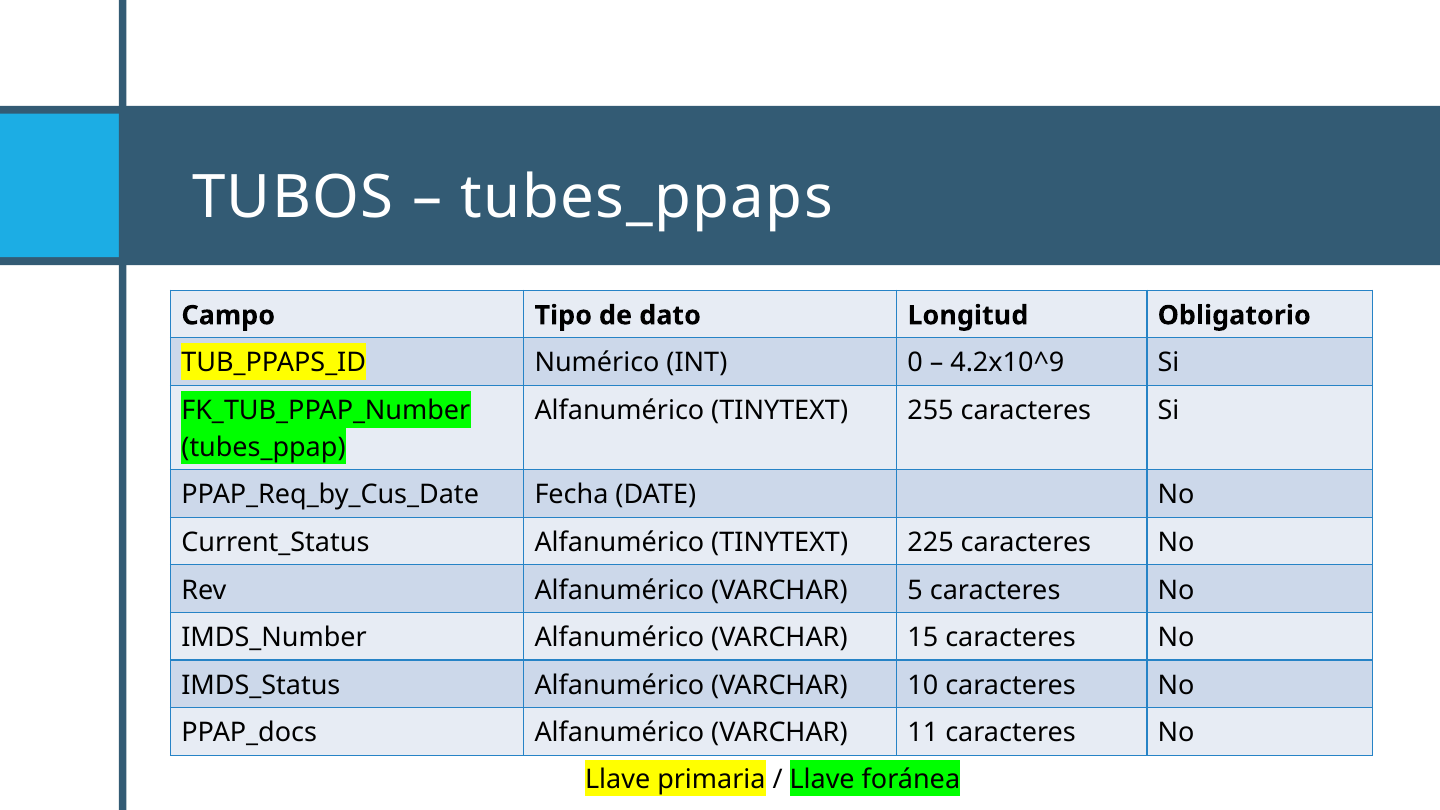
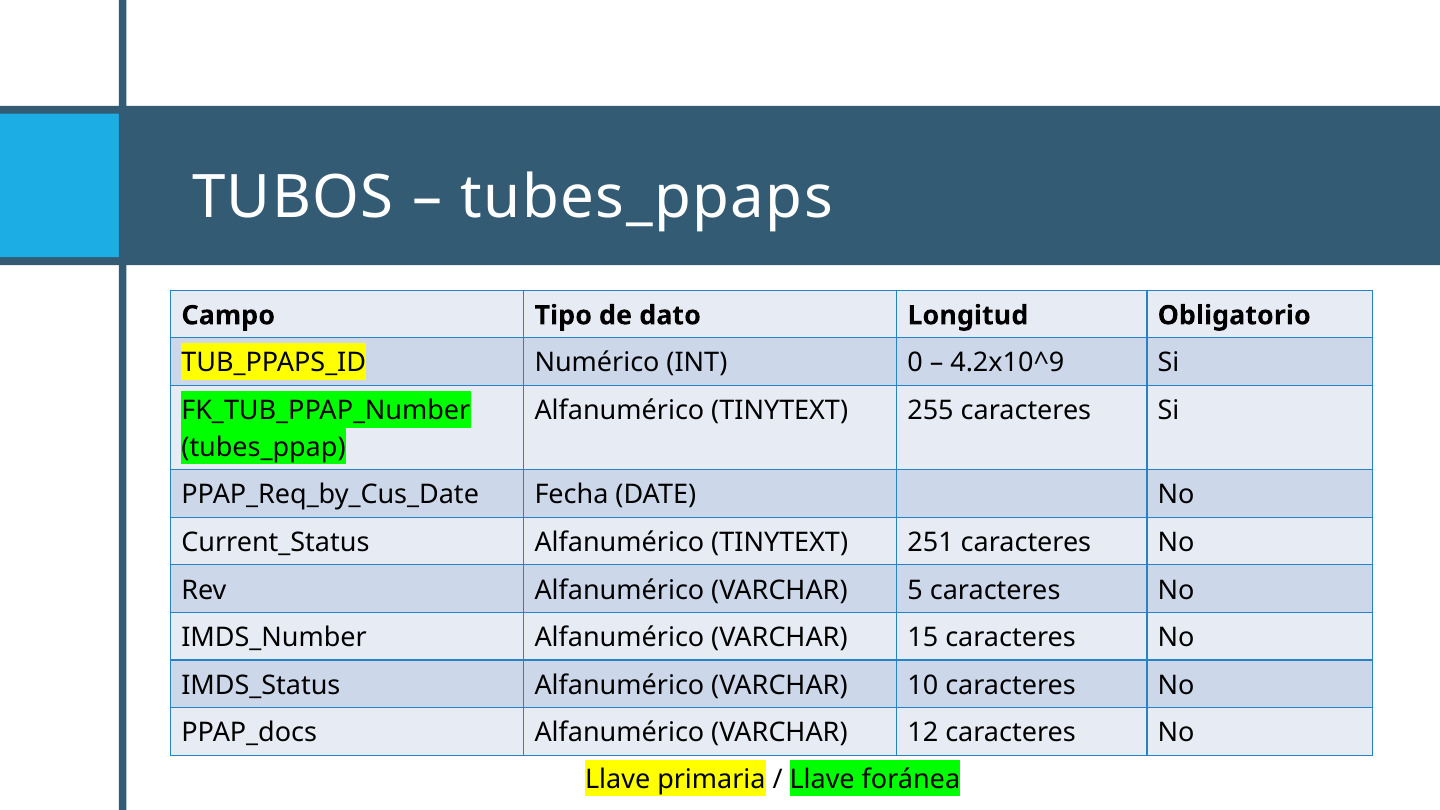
225: 225 -> 251 (931, 543)
11: 11 -> 12 (923, 733)
